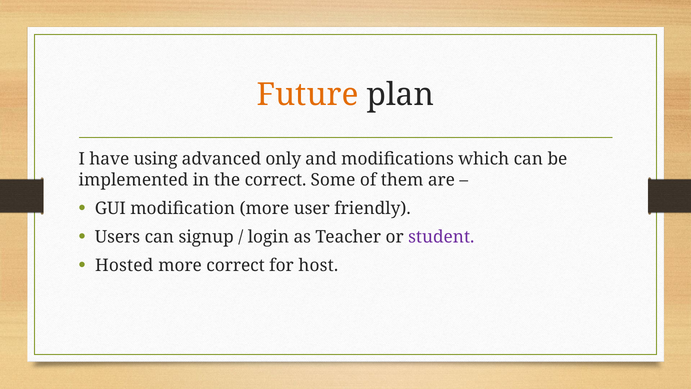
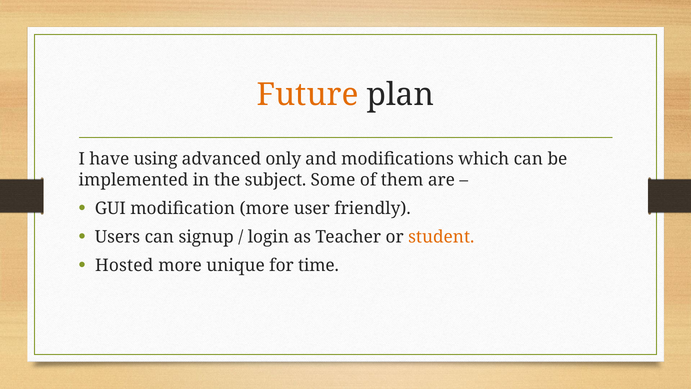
the correct: correct -> subject (275, 180)
student colour: purple -> orange (441, 237)
more correct: correct -> unique (236, 265)
host: host -> time (318, 265)
